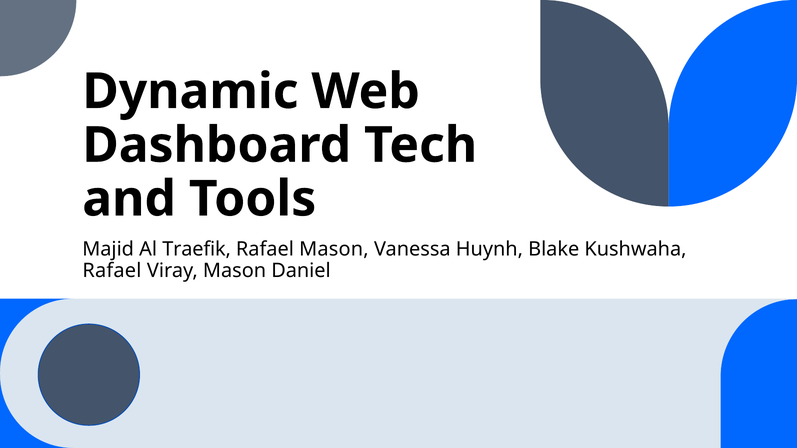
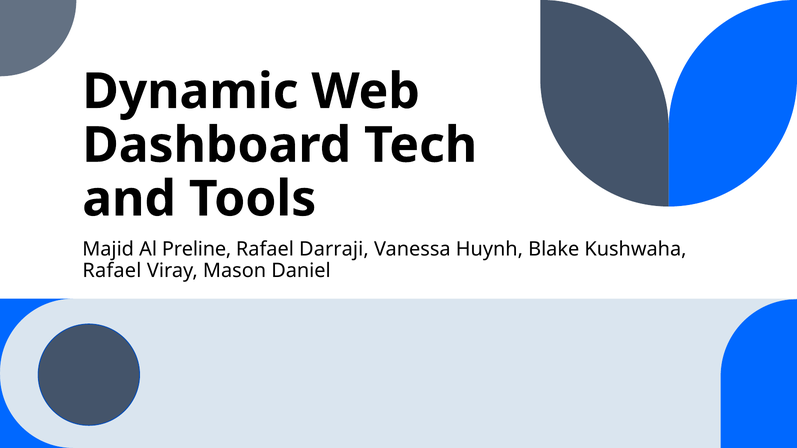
Traefik: Traefik -> Preline (197, 249)
Rafael Mason: Mason -> Darraji (334, 249)
